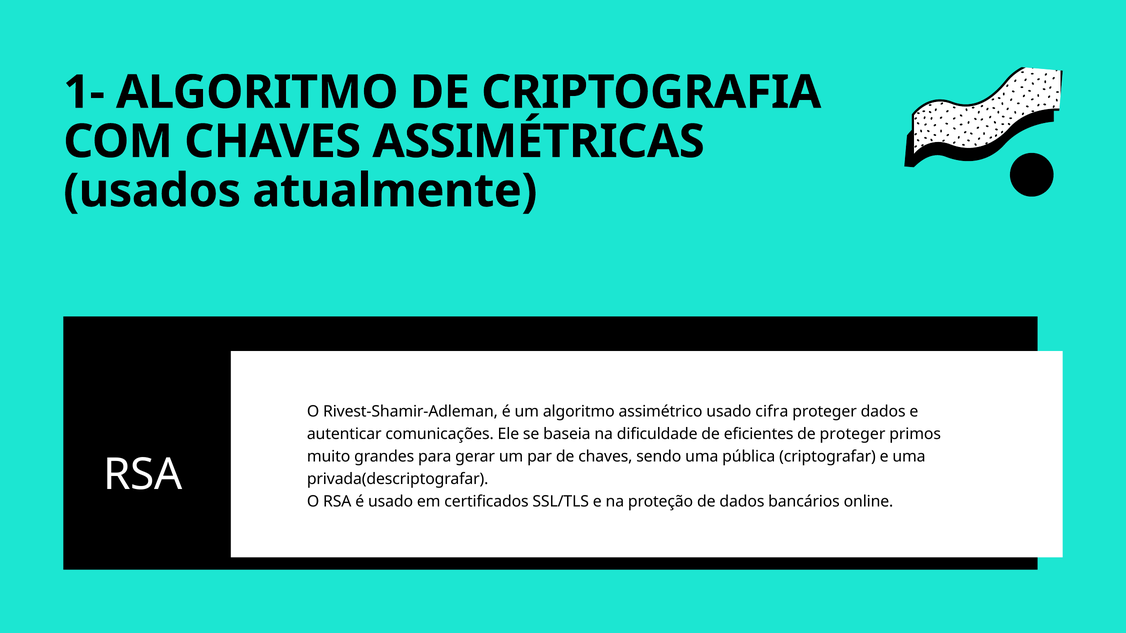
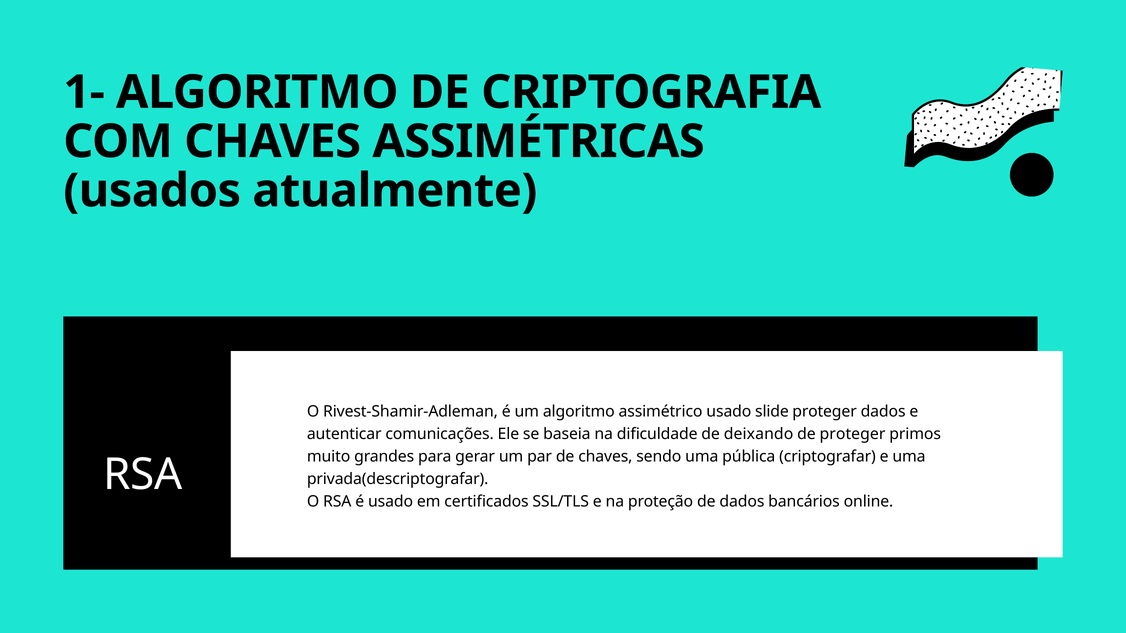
cifra: cifra -> slide (772, 412)
eficientes: eficientes -> deixando (759, 434)
